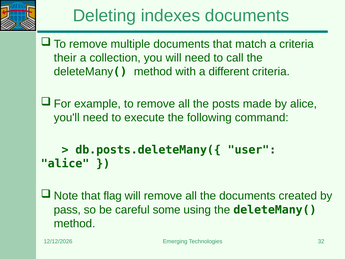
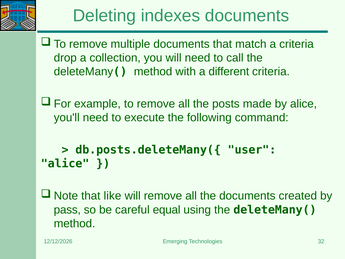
their: their -> drop (65, 58)
flag: flag -> like (112, 196)
some: some -> equal (167, 210)
